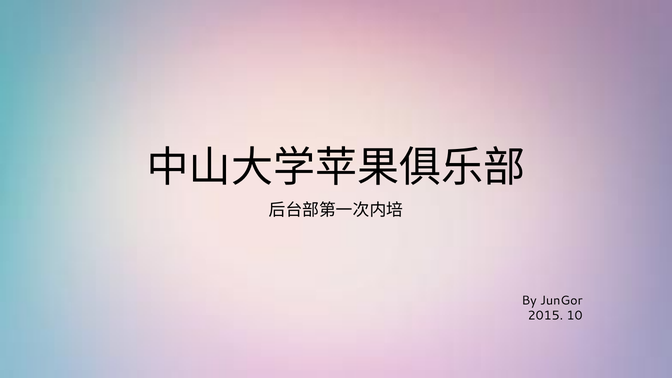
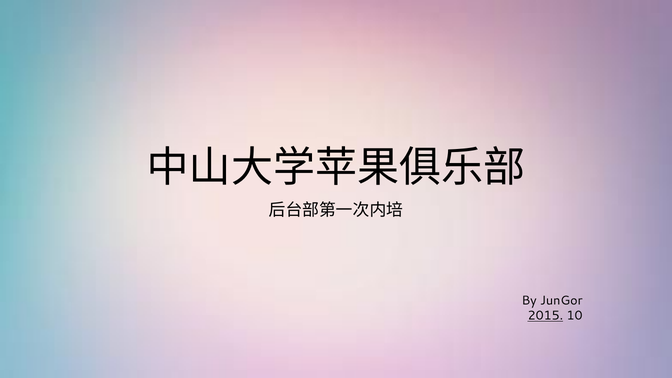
2015 underline: none -> present (545, 316)
